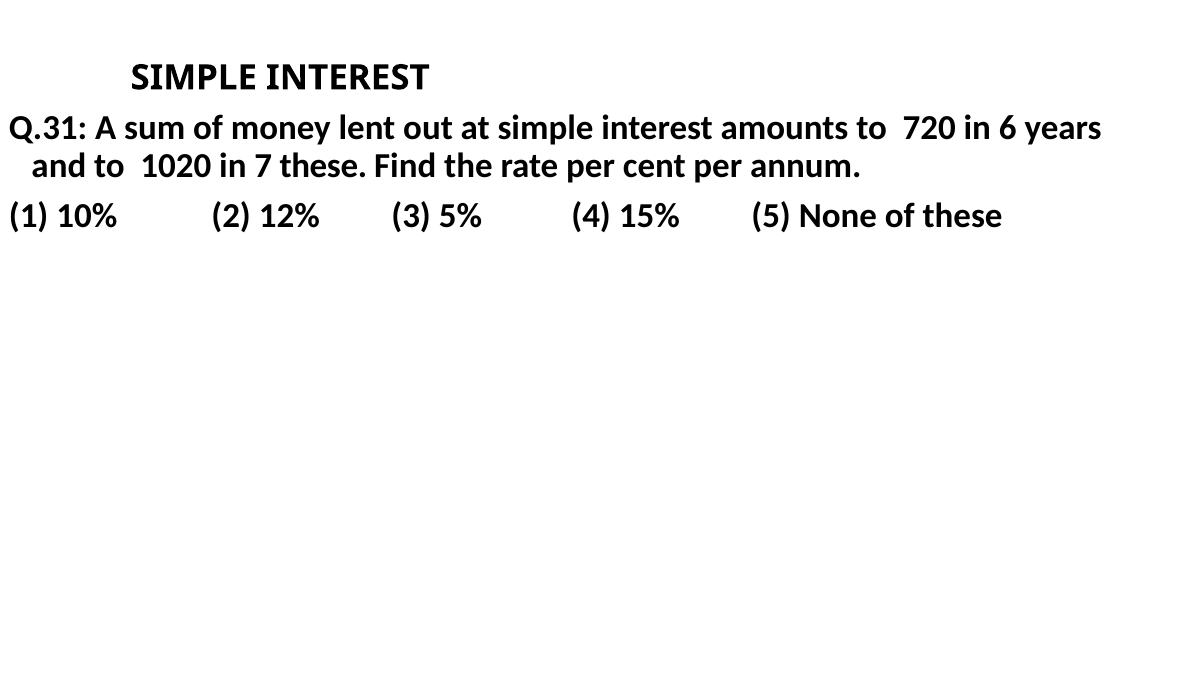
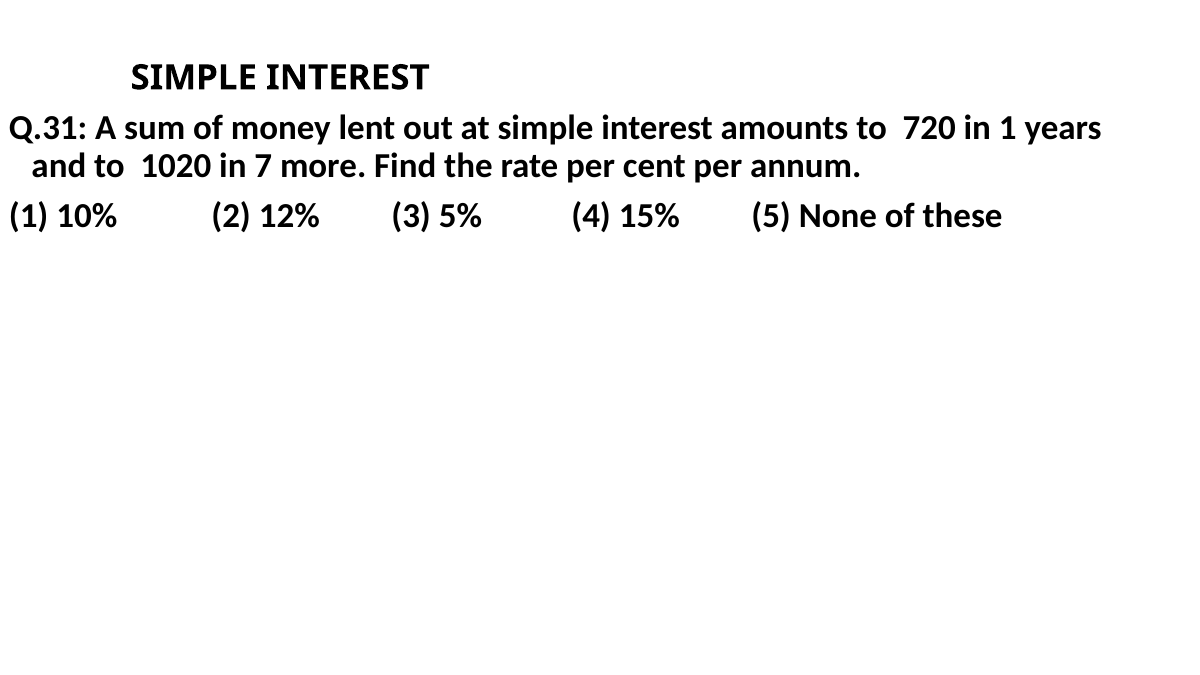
in 6: 6 -> 1 (1008, 128)
7 these: these -> more (323, 166)
